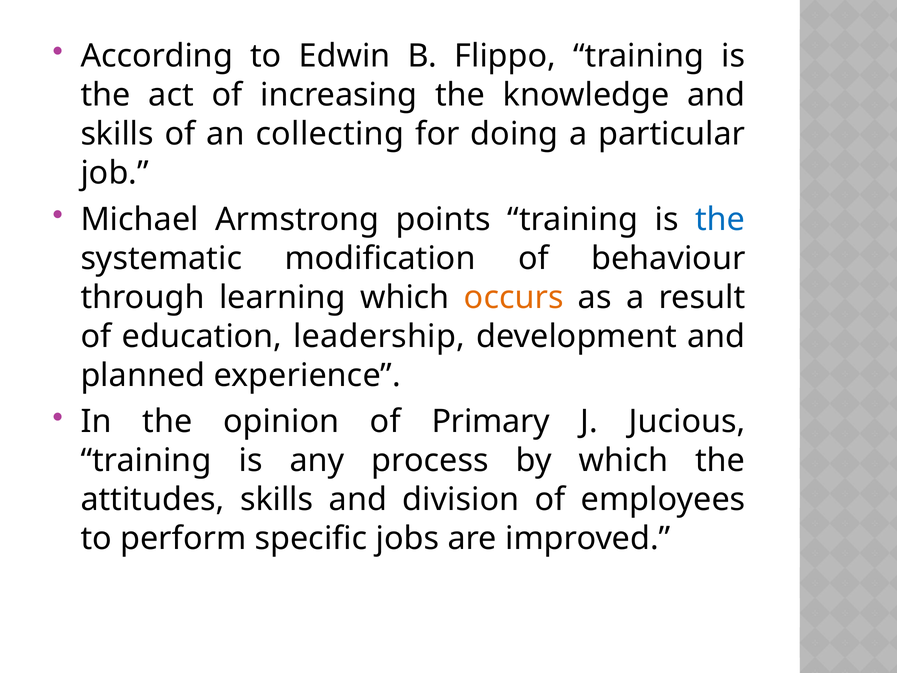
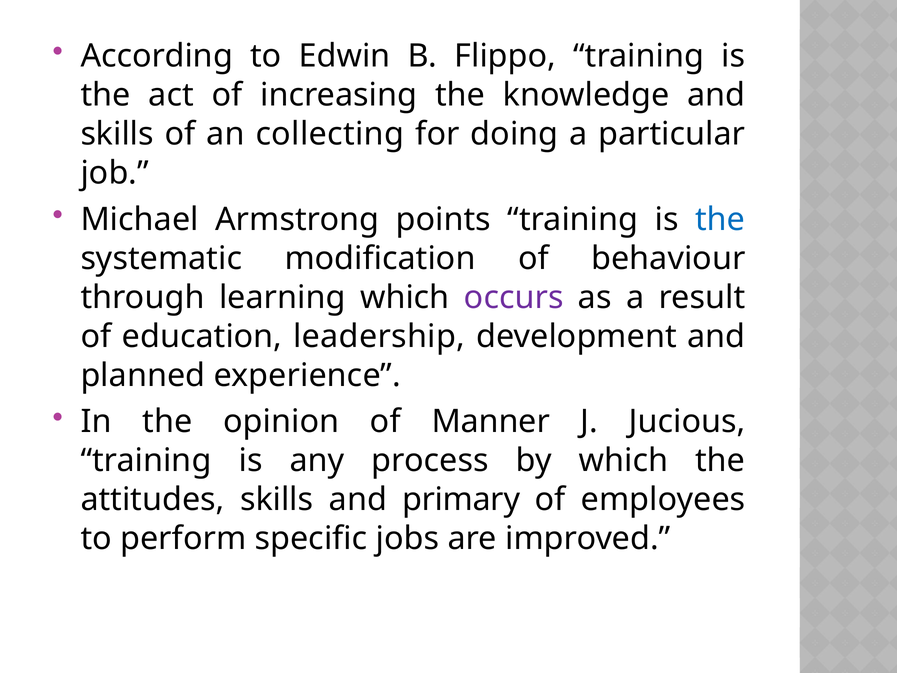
occurs colour: orange -> purple (514, 297)
Primary: Primary -> Manner (491, 422)
division: division -> primary (461, 500)
